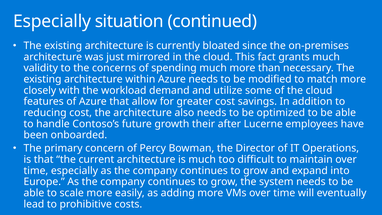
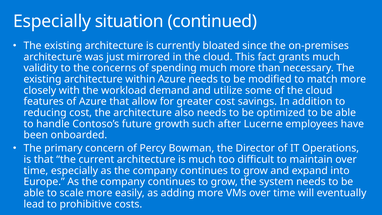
their: their -> such (203, 124)
